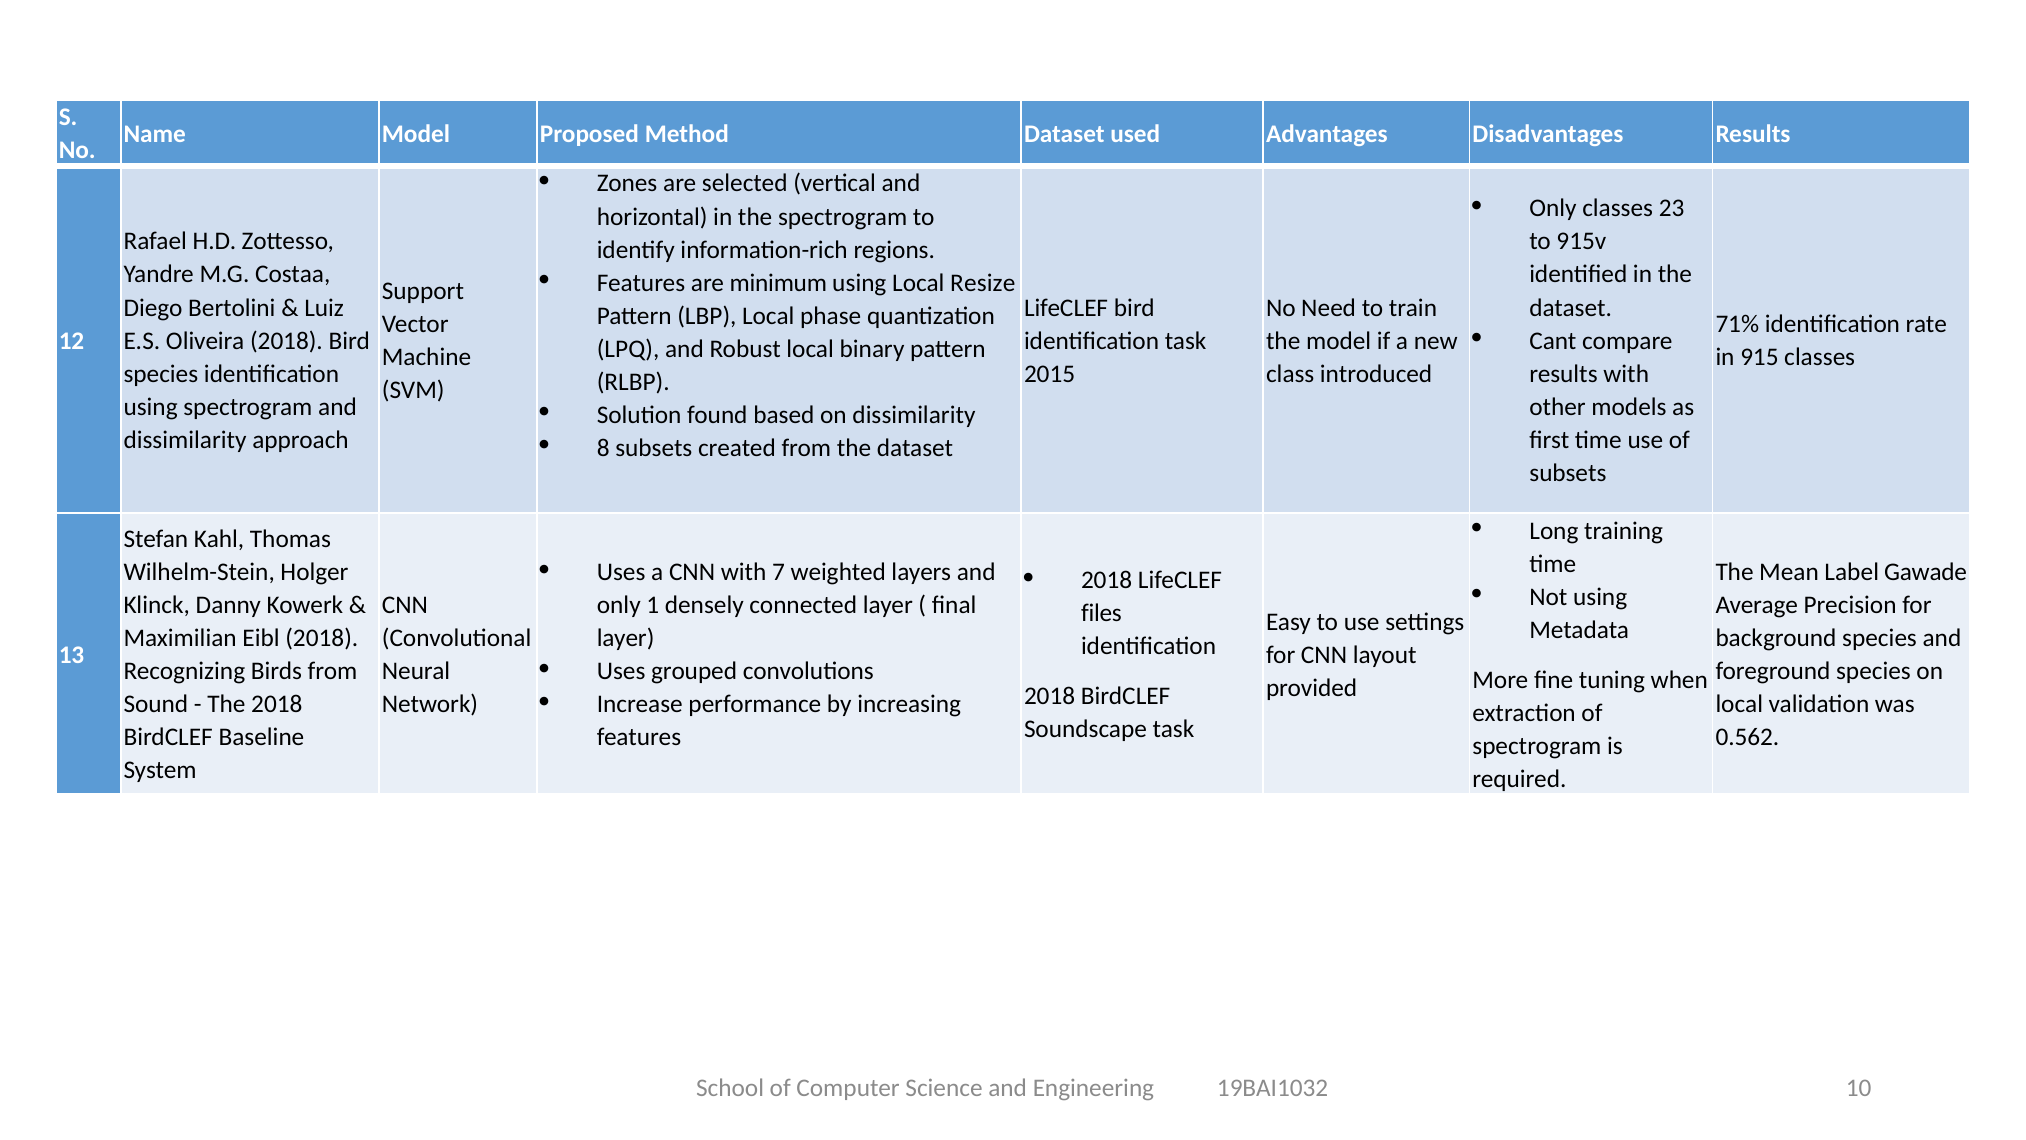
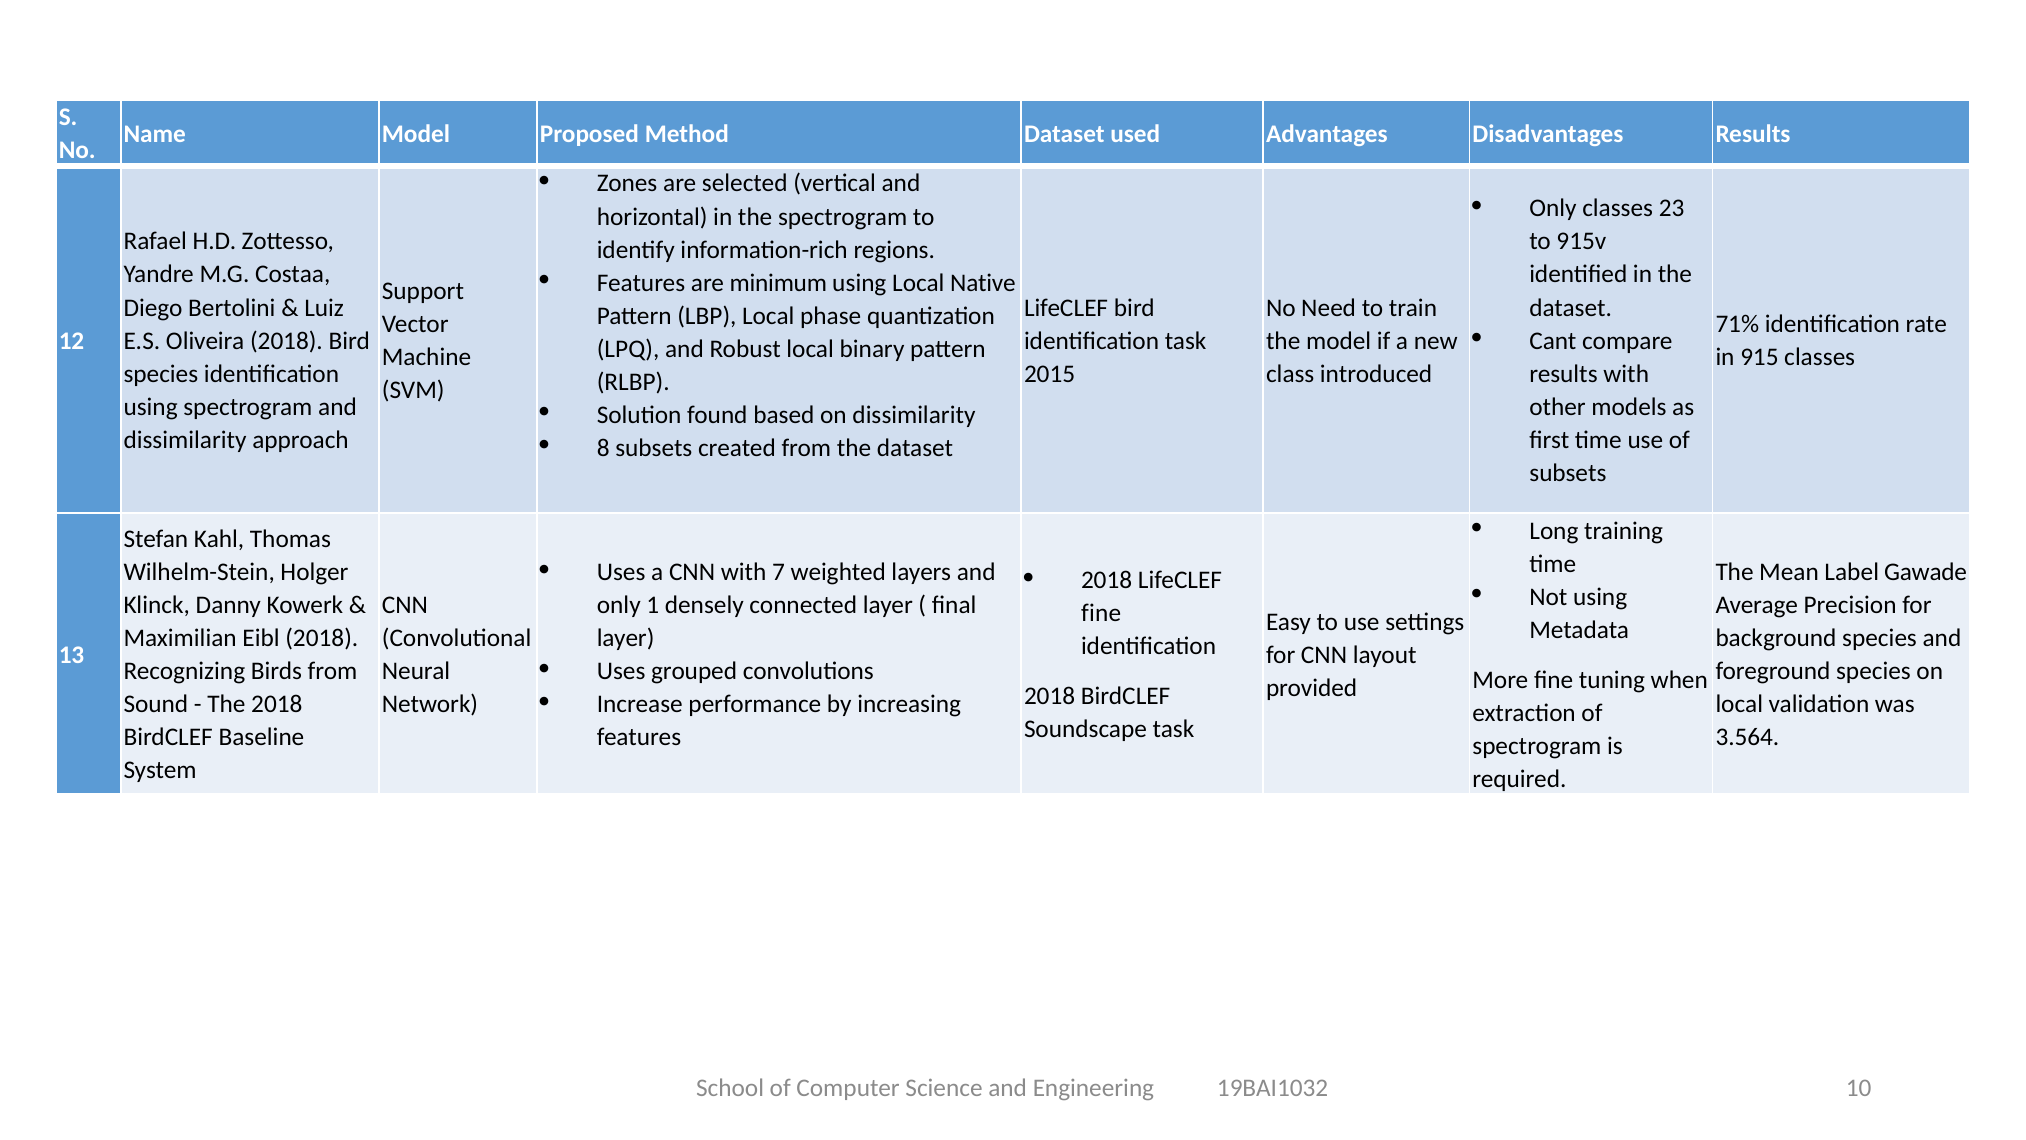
Resize: Resize -> Native (983, 283)
files: files -> fine (1101, 613)
0.562: 0.562 -> 3.564 (1747, 737)
